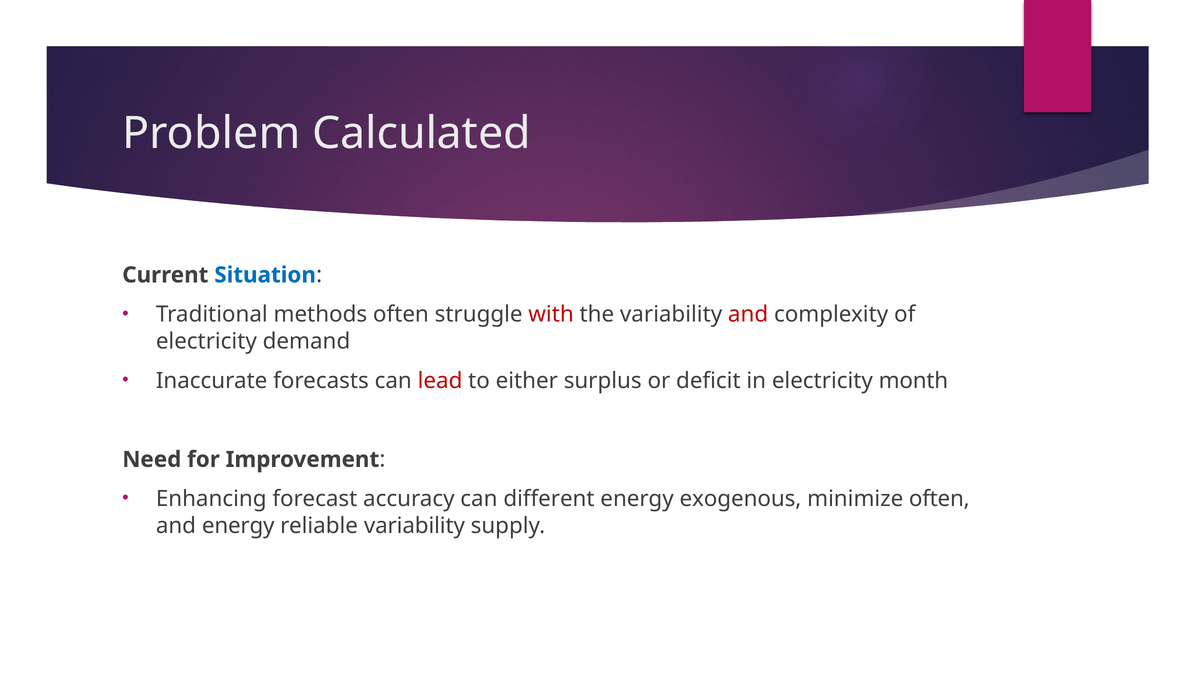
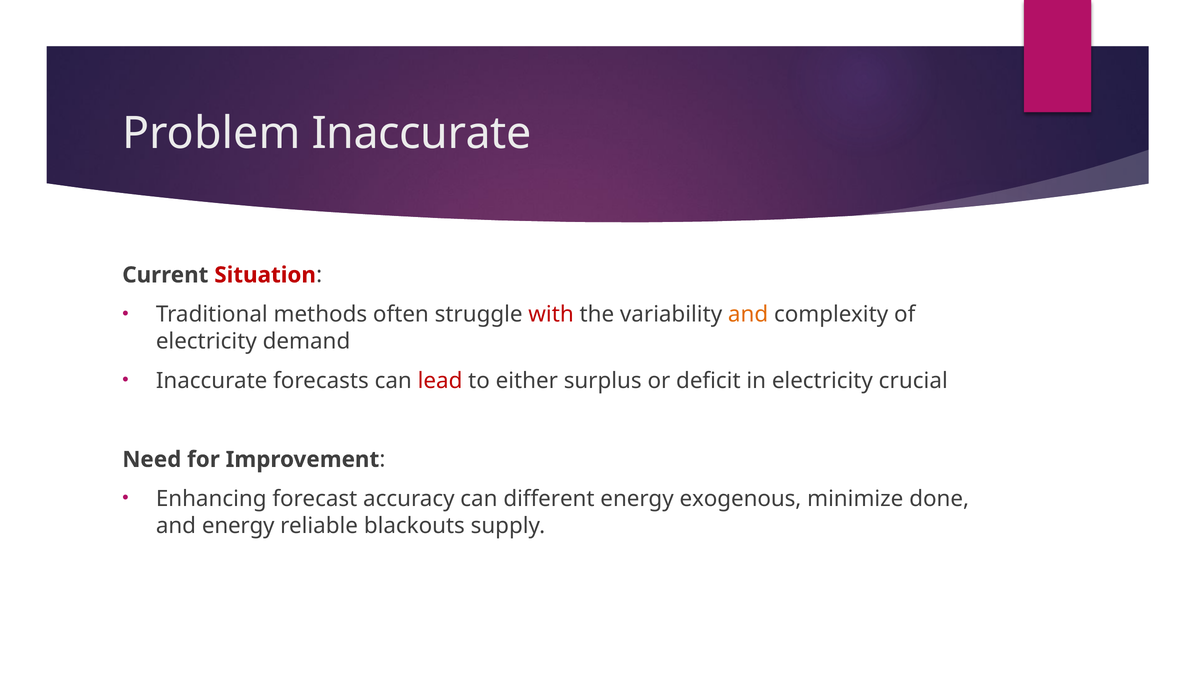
Problem Calculated: Calculated -> Inaccurate (422, 133)
Situation colour: blue -> red (265, 275)
and colour: red -> orange (748, 314)
month: month -> crucial (913, 381)
minimize often: often -> done (939, 499)
reliable variability: variability -> blackouts (414, 526)
